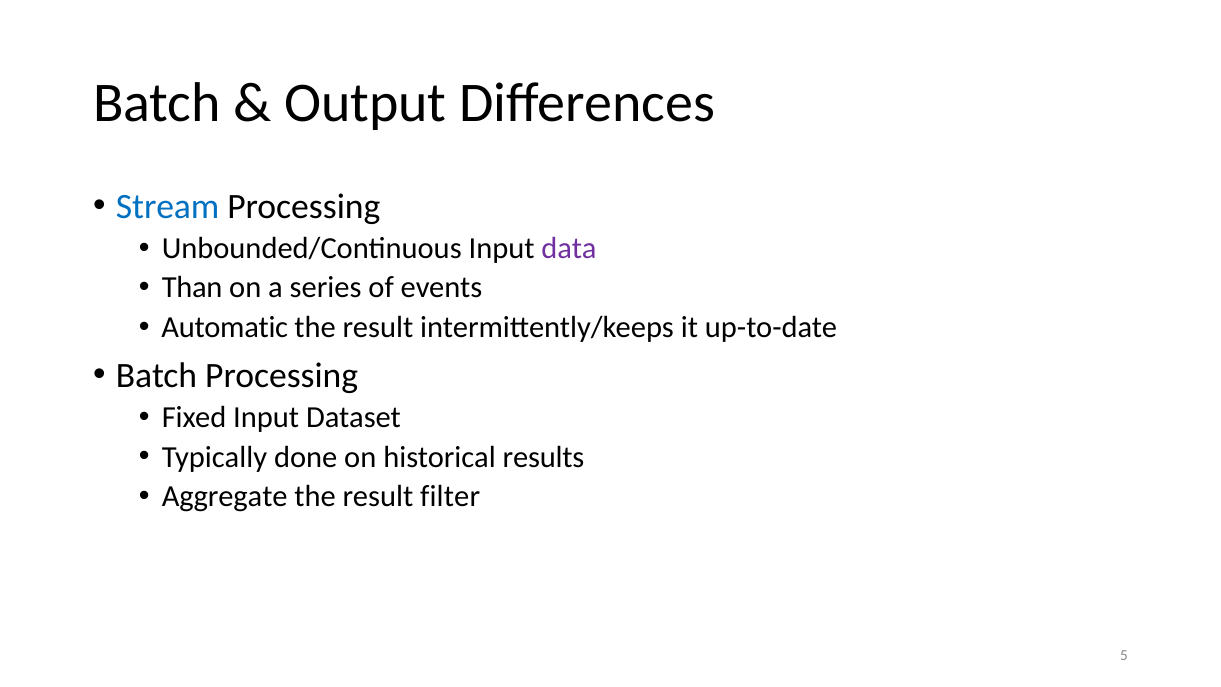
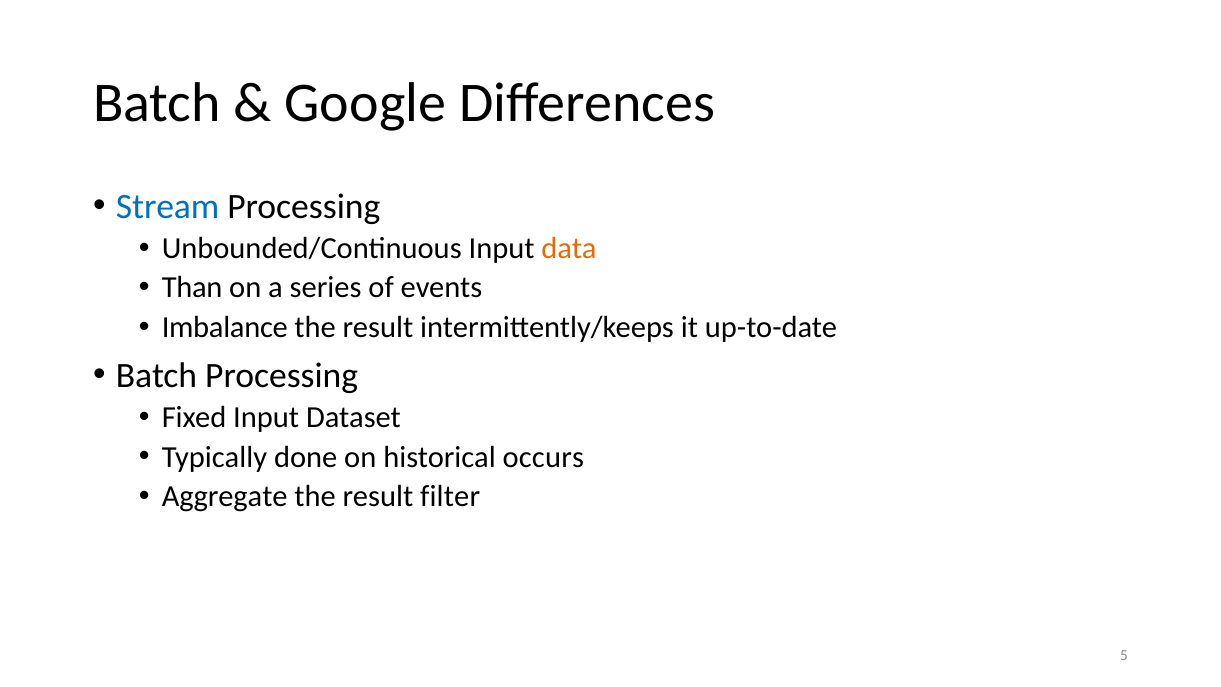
Output: Output -> Google (365, 103)
data colour: purple -> orange (569, 249)
Automatic: Automatic -> Imbalance (225, 327)
results: results -> occurs (543, 457)
